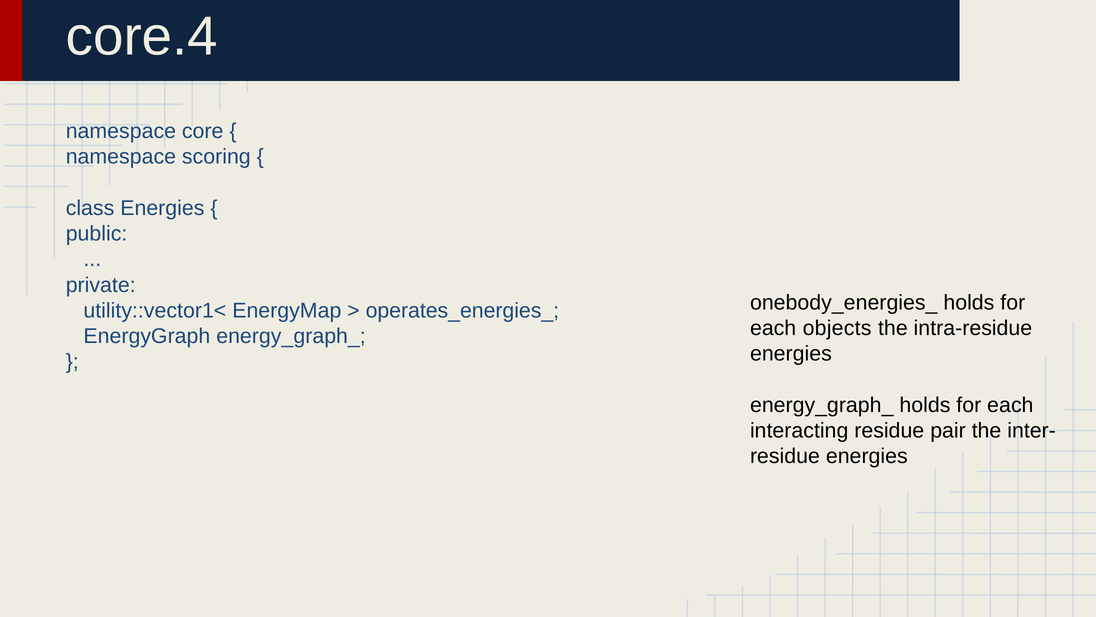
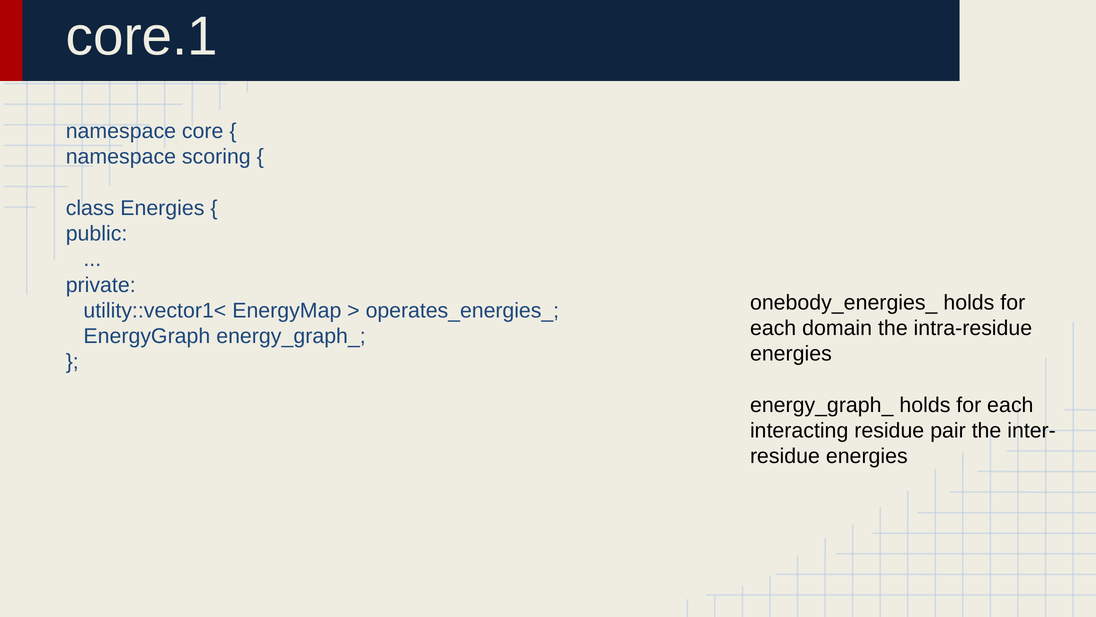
core.4: core.4 -> core.1 (142, 37)
objects: objects -> domain (837, 328)
